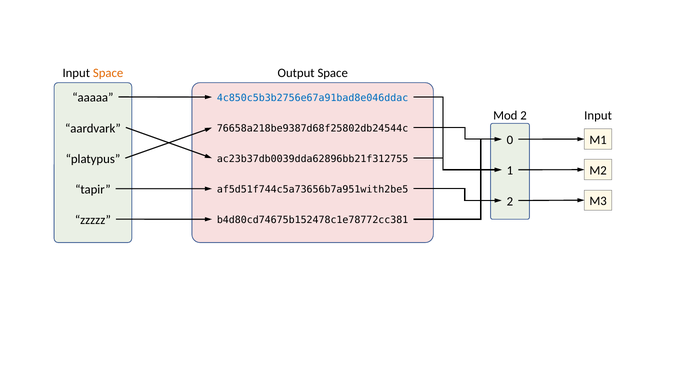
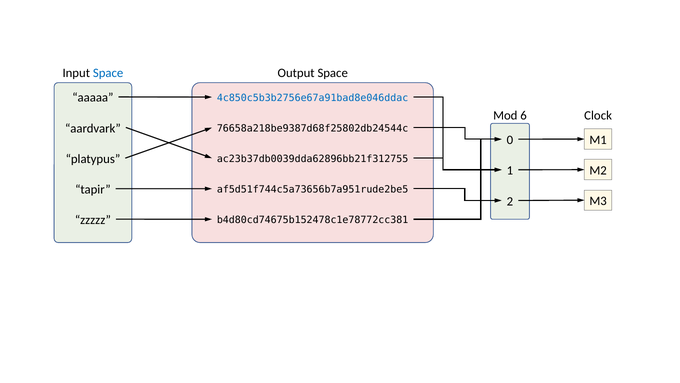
Space colour: orange -> blue (108, 73)
Mod 2: 2 -> 6 (524, 115)
Input: Input -> Clock (598, 115)
af5d51f744c5a73656b7a951with2be5: af5d51f744c5a73656b7a951with2be5 -> af5d51f744c5a73656b7a951rude2be5 (313, 189)
